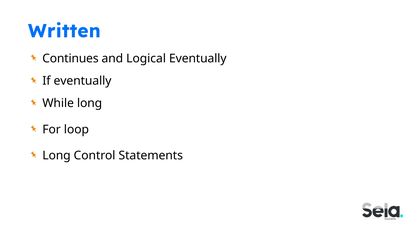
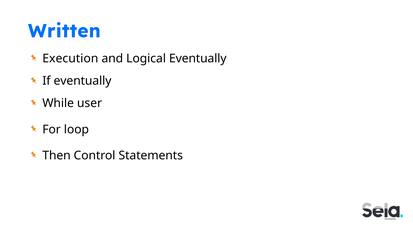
Continues: Continues -> Execution (70, 59)
While long: long -> user (90, 103)
Long: Long -> Then (56, 156)
